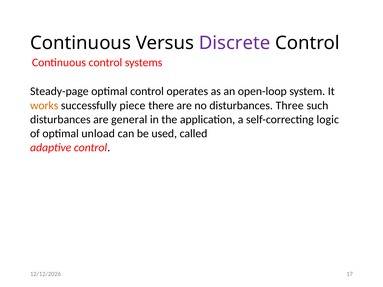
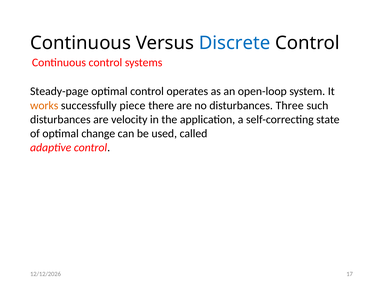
Discrete colour: purple -> blue (235, 43)
general: general -> velocity (129, 120)
logic: logic -> state (328, 120)
unload: unload -> change (98, 134)
